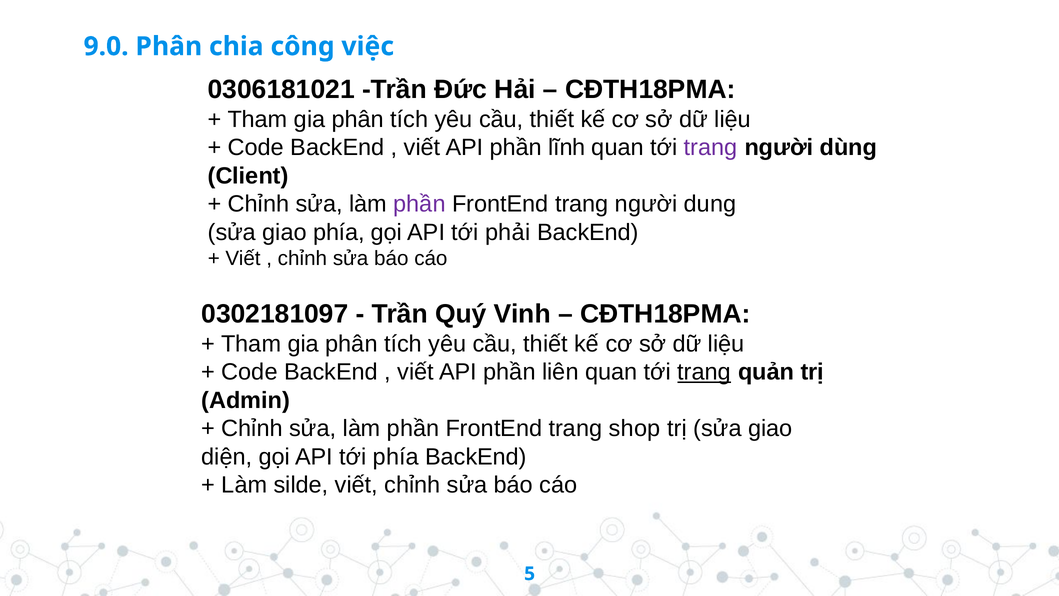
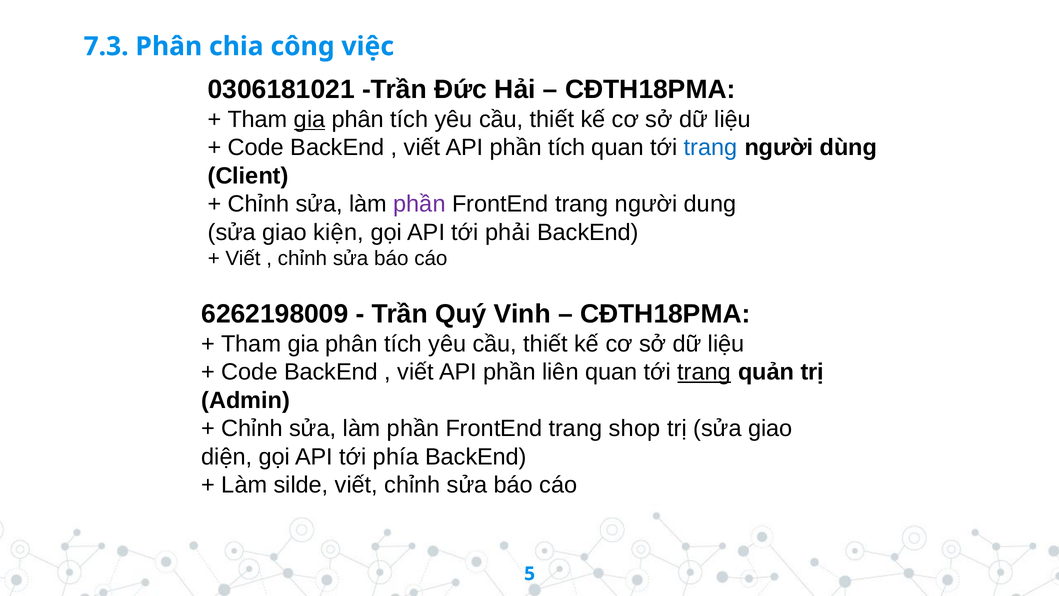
9.0: 9.0 -> 7.3 (106, 46)
gia underline: none -> present (310, 119)
phần lĩnh: lĩnh -> tích (567, 148)
trang colour: purple -> blue (710, 148)
giao phía: phía -> kiện (339, 232)
0302181097: 0302181097 -> 6262198009 (275, 314)
